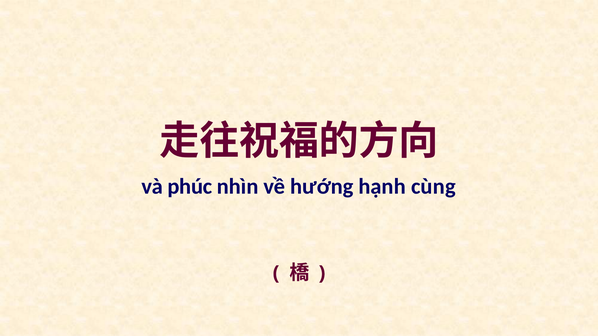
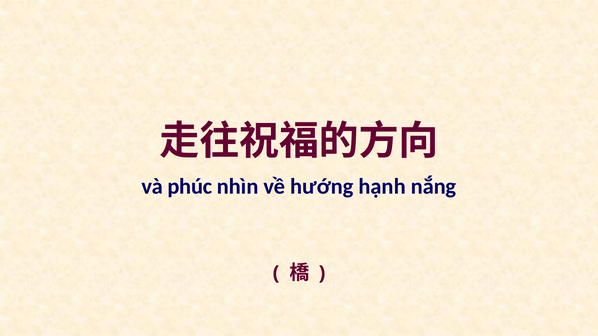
cùng: cùng -> nắng (434, 187)
